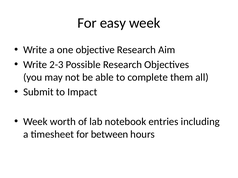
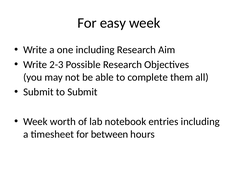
one objective: objective -> including (95, 50)
to Impact: Impact -> Submit (82, 92)
